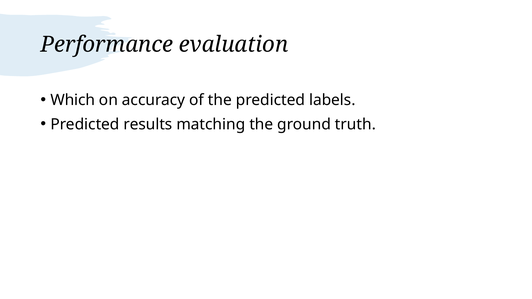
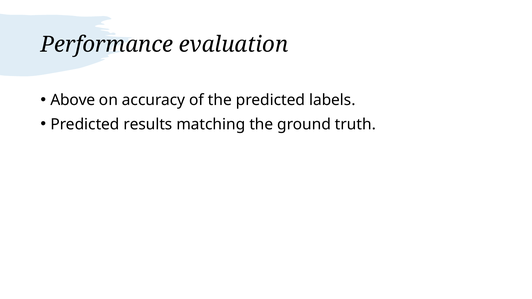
Which: Which -> Above (73, 100)
